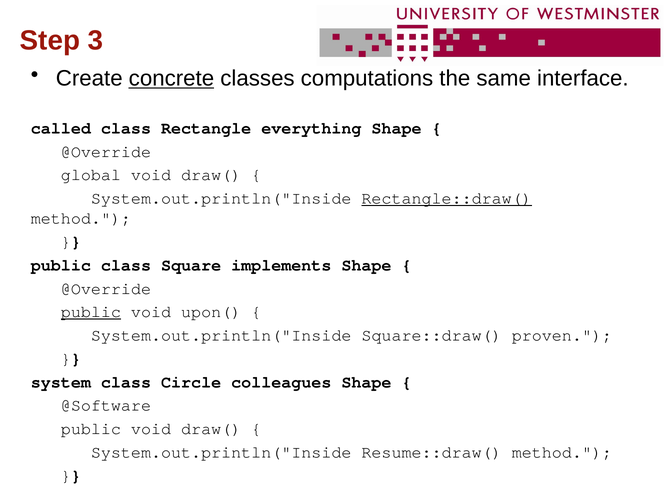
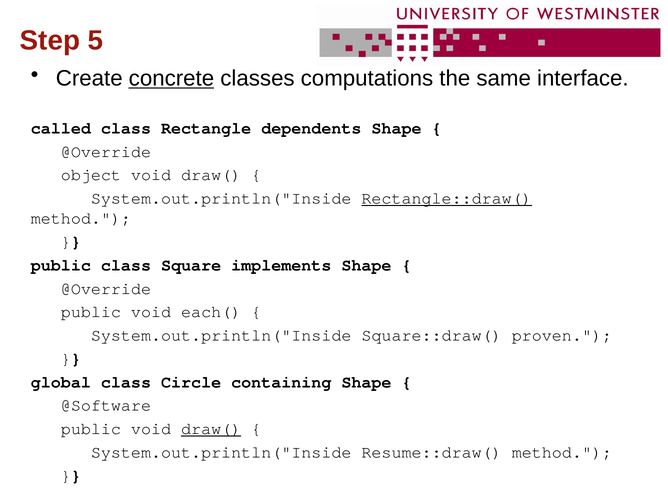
3: 3 -> 5 (95, 41)
everything: everything -> dependents (311, 128)
global: global -> object (91, 175)
public underline: present -> none (91, 312)
upon(: upon( -> each( (211, 312)
system: system -> global (61, 382)
colleagues: colleagues -> containing (281, 382)
draw( underline: none -> present (211, 429)
